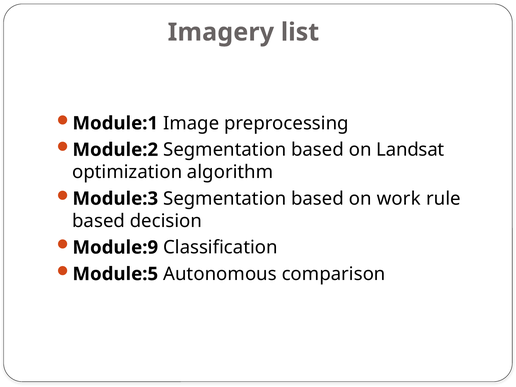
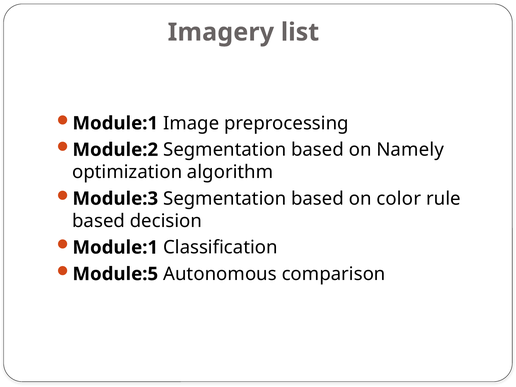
Landsat: Landsat -> Namely (410, 150)
work: work -> color (399, 199)
Module:9: Module:9 -> Module:1 (115, 247)
